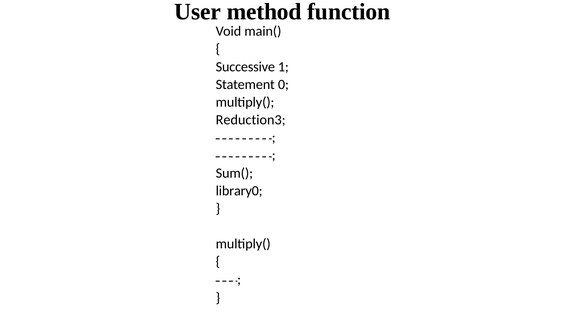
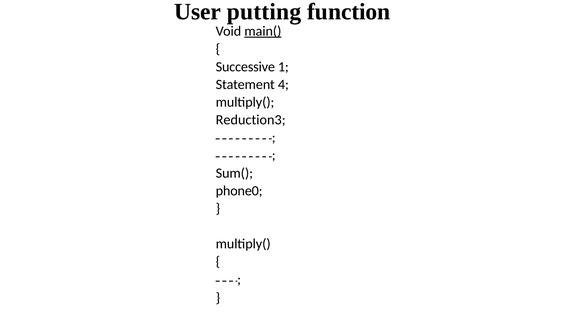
method: method -> putting (264, 12)
main( underline: none -> present (263, 31)
0: 0 -> 4 (283, 84)
library0: library0 -> phone0 (239, 191)
